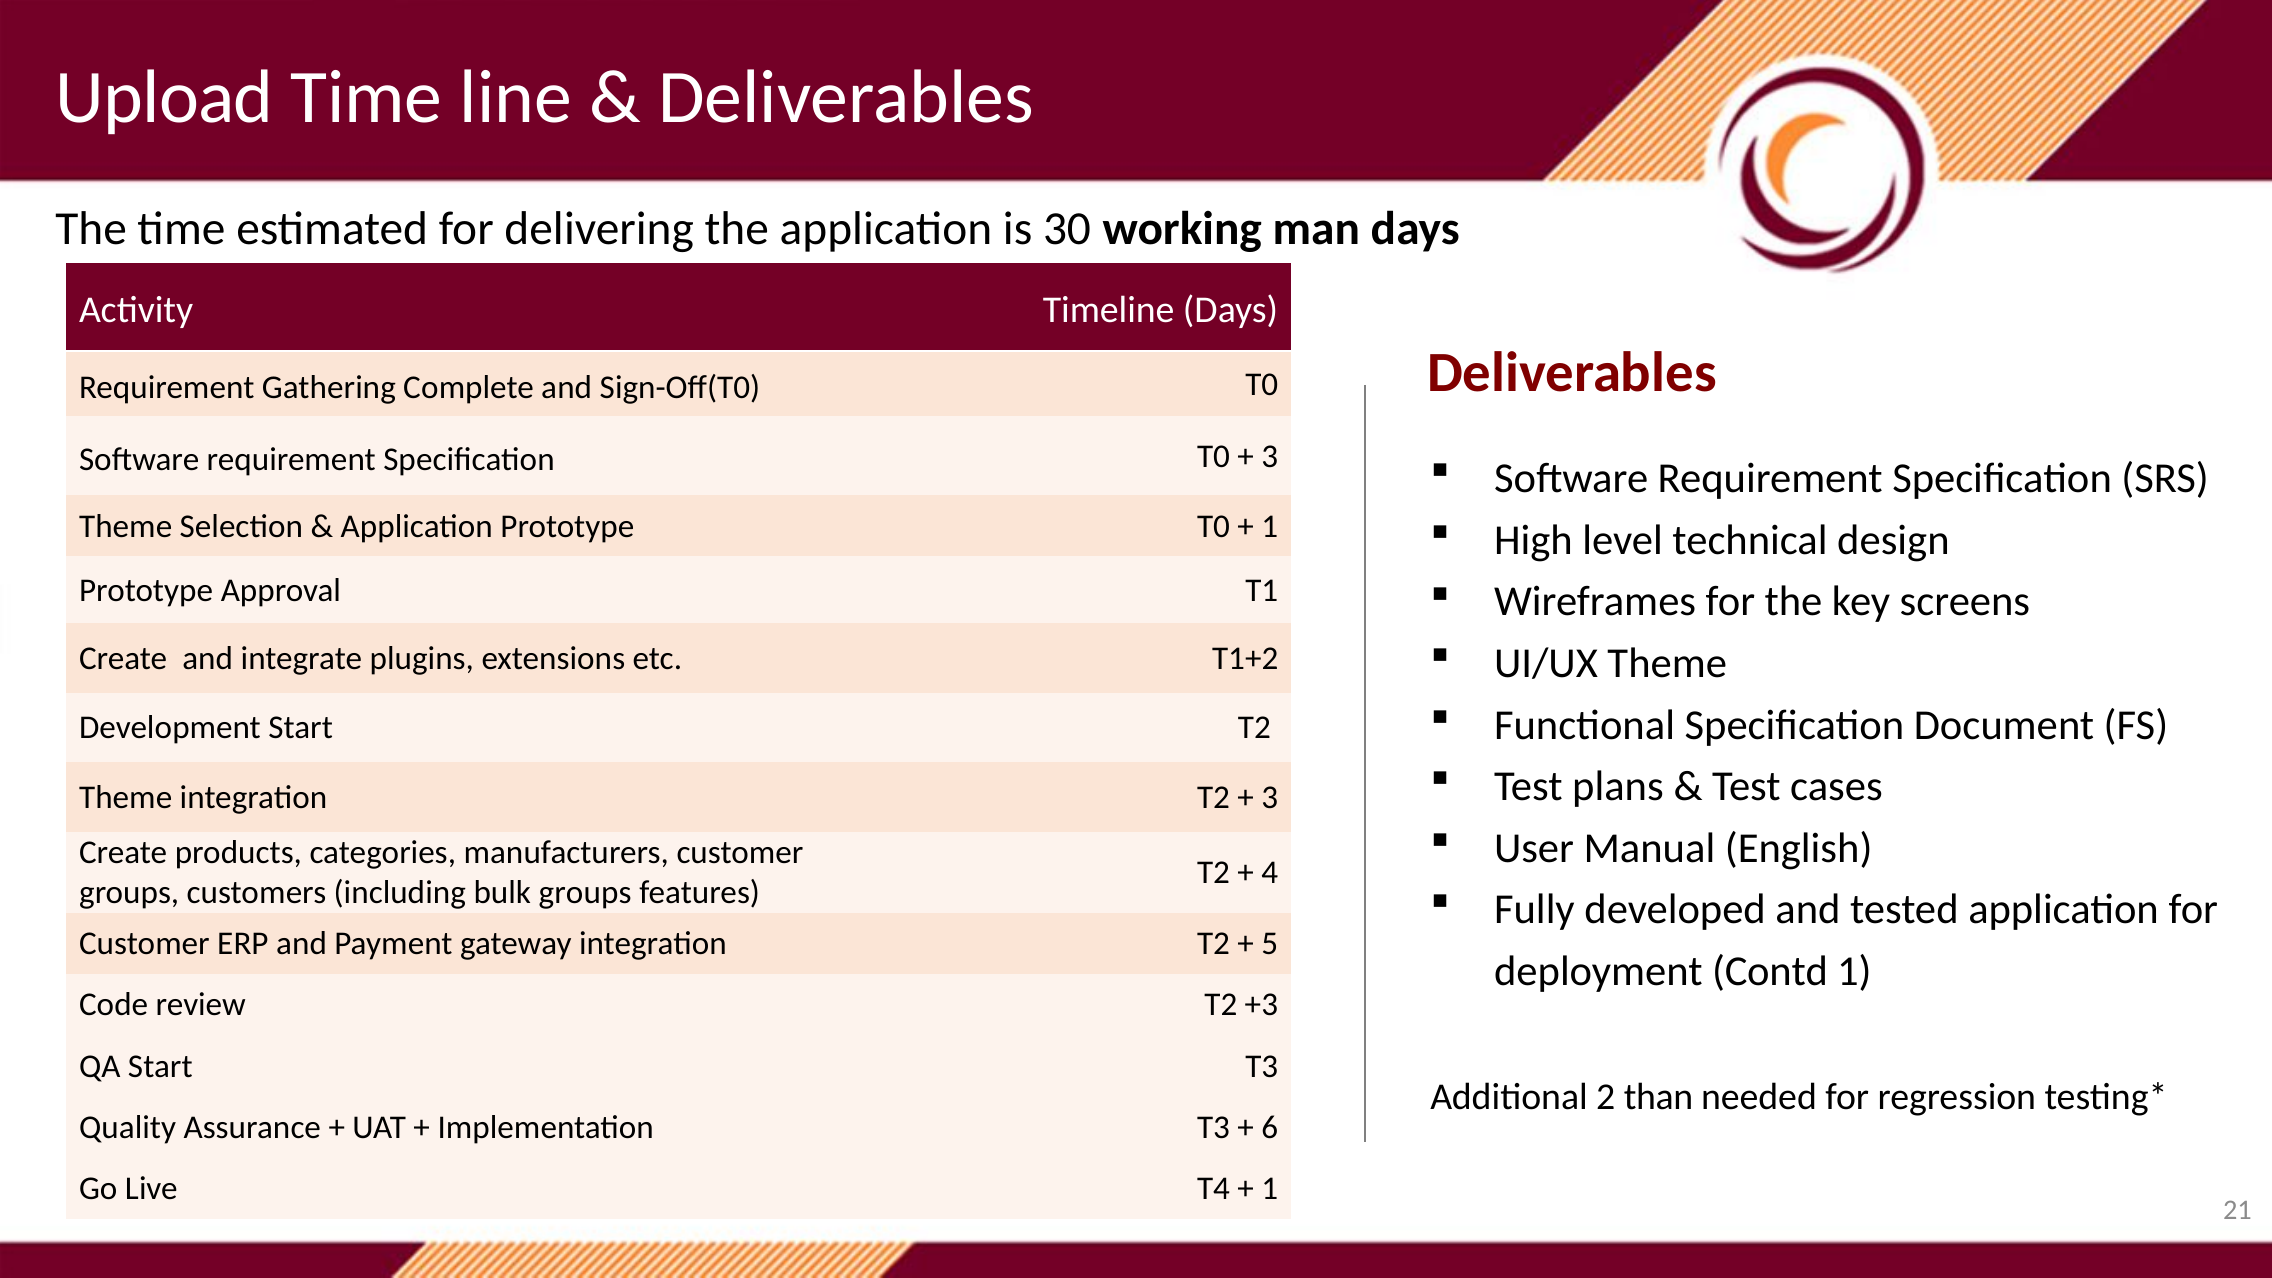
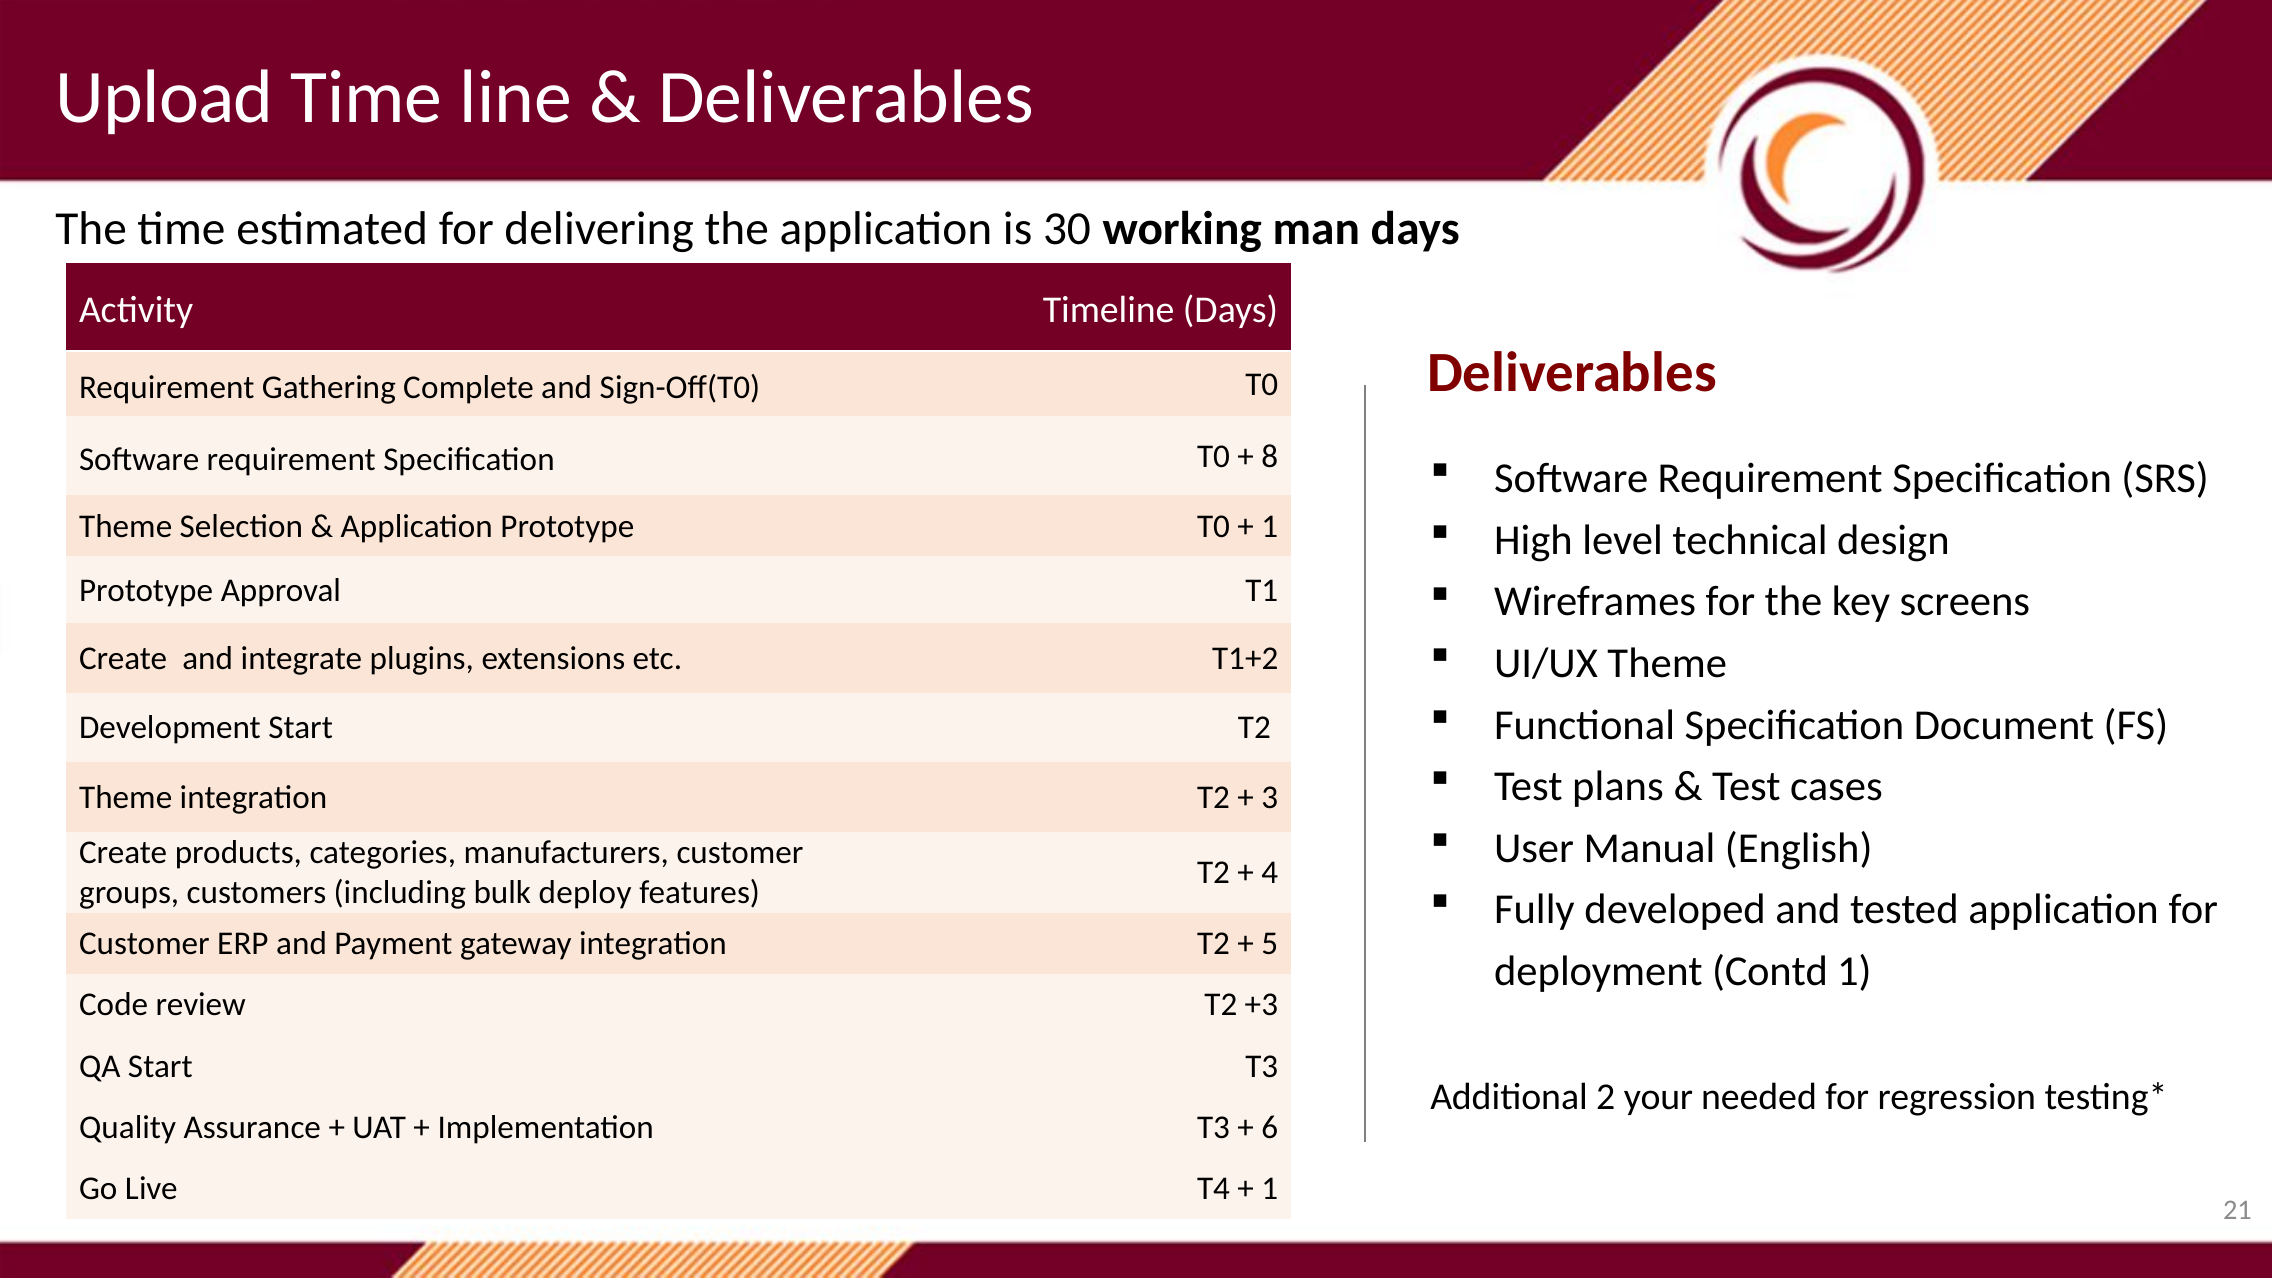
3: 3 -> 8 (1270, 456)
bulk groups: groups -> deploy (585, 893)
than: than -> your (1658, 1097)
